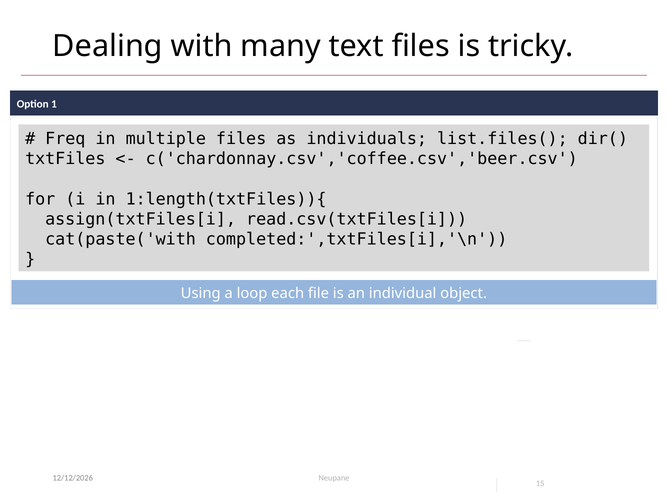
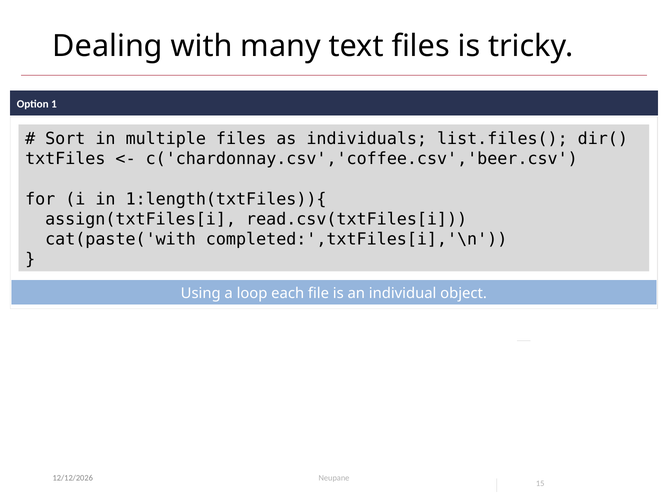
Freq: Freq -> Sort (65, 139)
